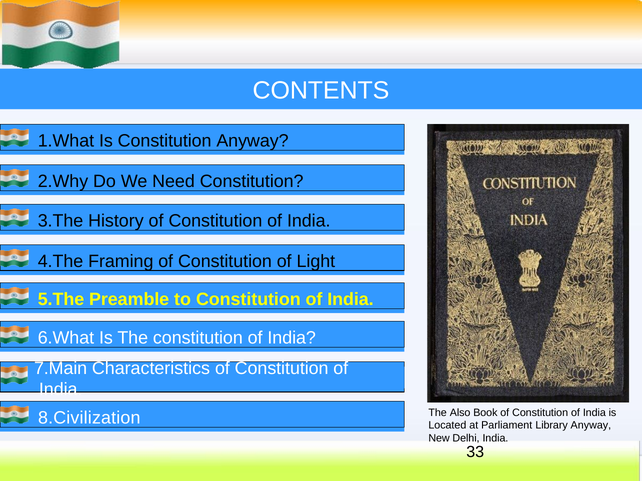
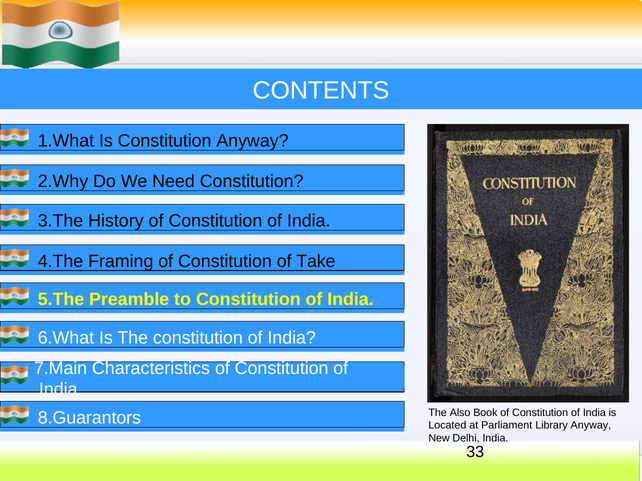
Light: Light -> Take (316, 261)
8.Civilization: 8.Civilization -> 8.Guarantors (89, 418)
